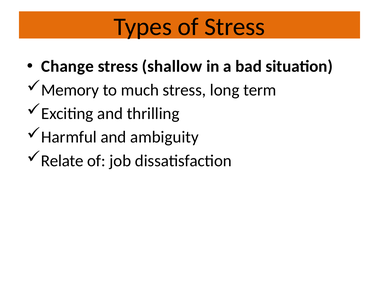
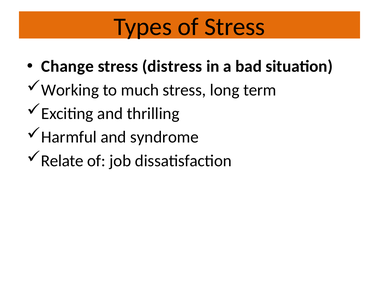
shallow: shallow -> distress (172, 66)
Memory: Memory -> Working (70, 90)
ambiguity: ambiguity -> syndrome (164, 137)
